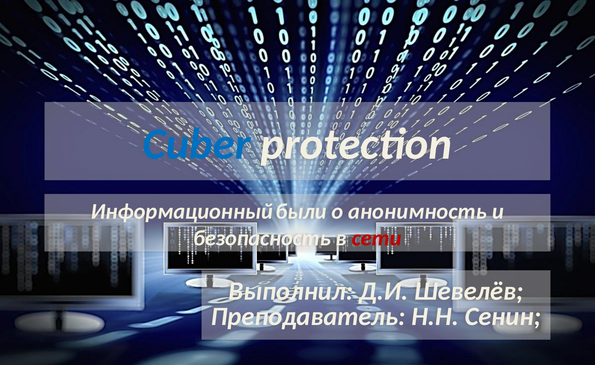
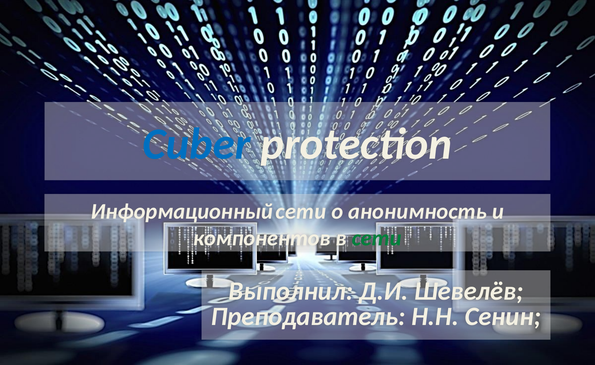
Информационный были: были -> сети (301, 212)
безопасность: безопасность -> компонентов (262, 238)
сети colour: red -> green (377, 238)
